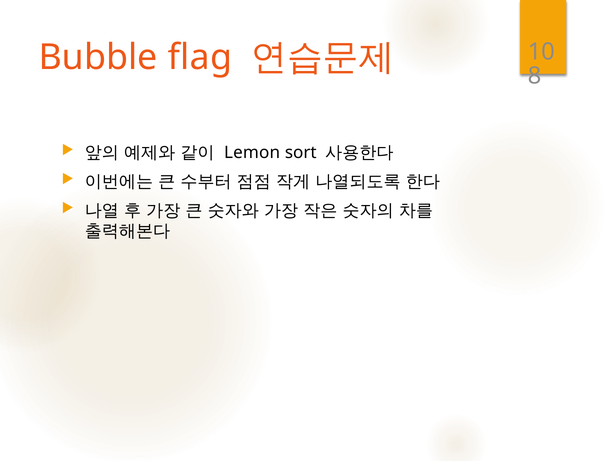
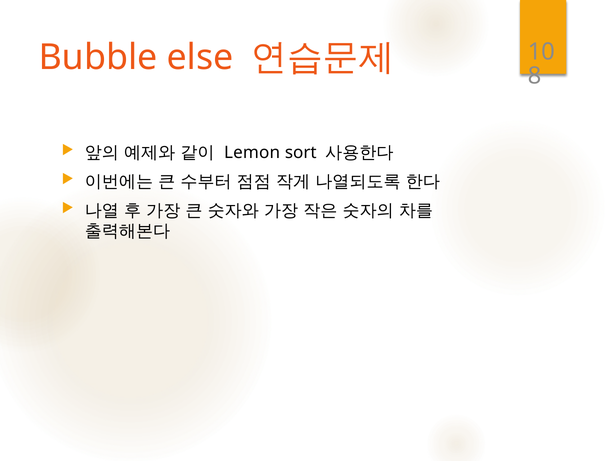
flag: flag -> else (200, 57)
